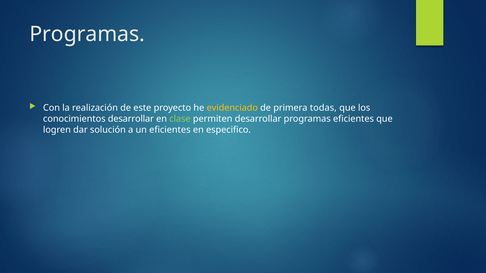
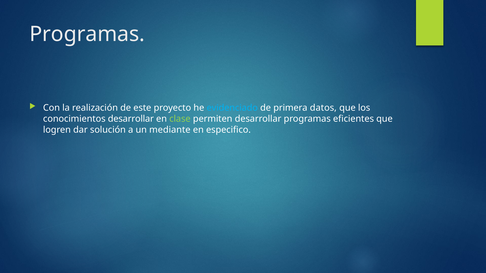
evidenciado colour: yellow -> light blue (232, 108)
todas: todas -> datos (323, 108)
un eficientes: eficientes -> mediante (170, 130)
